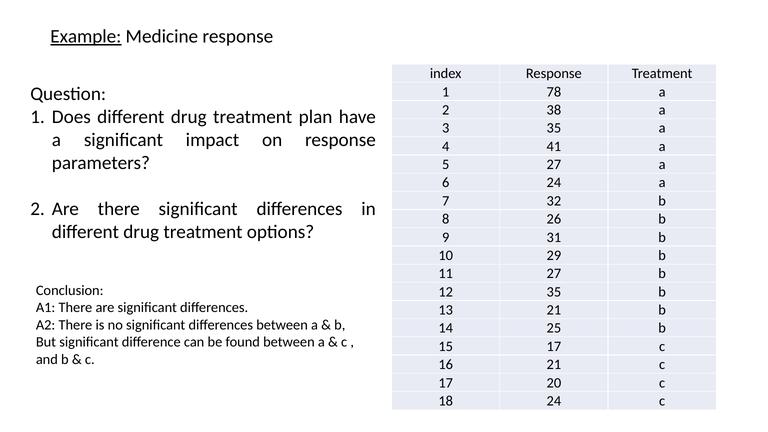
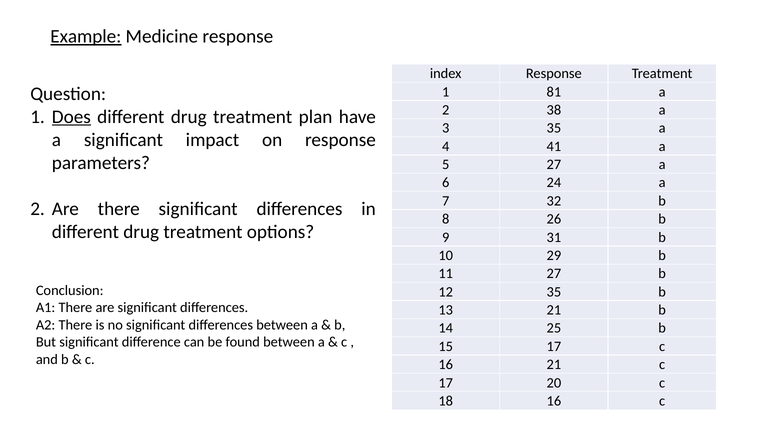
78: 78 -> 81 (554, 92)
Does underline: none -> present (71, 117)
18 24: 24 -> 16 (554, 401)
